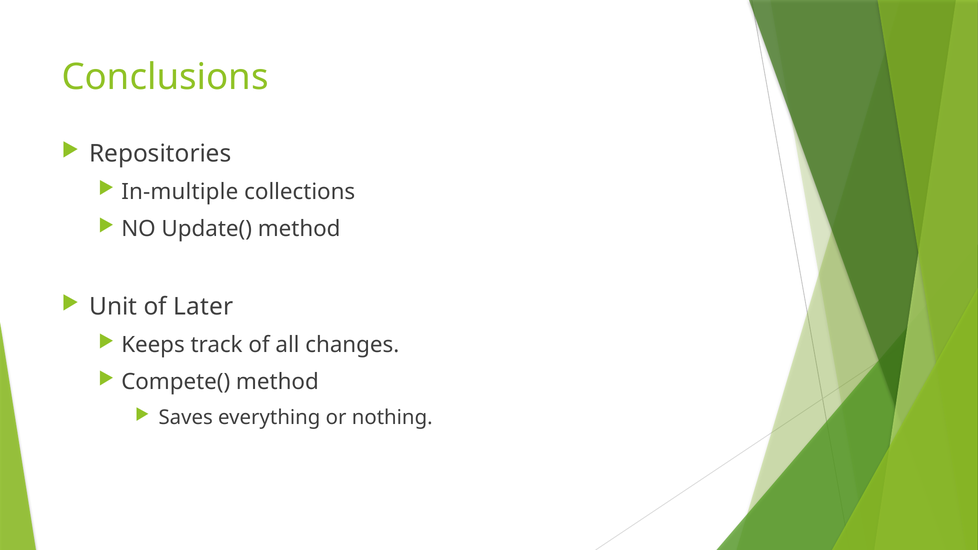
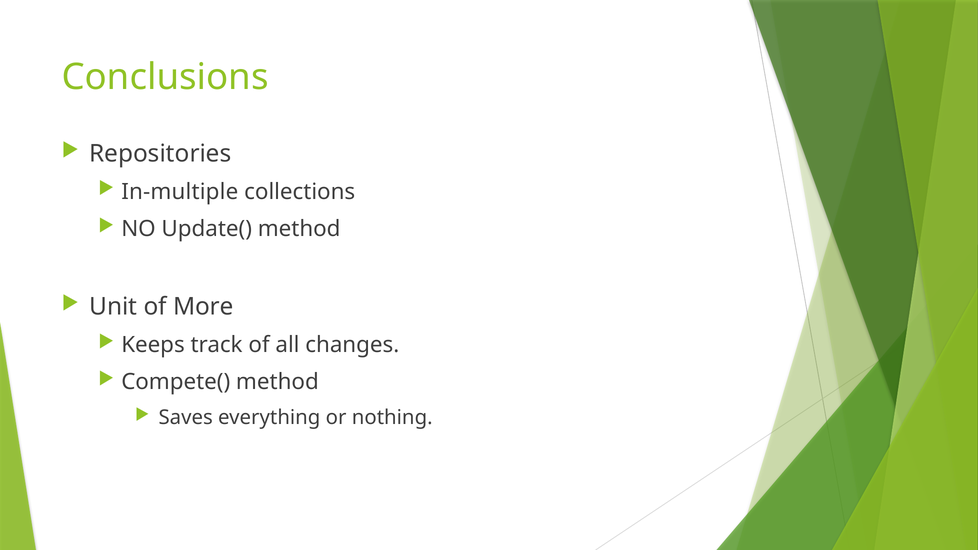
Later: Later -> More (203, 307)
